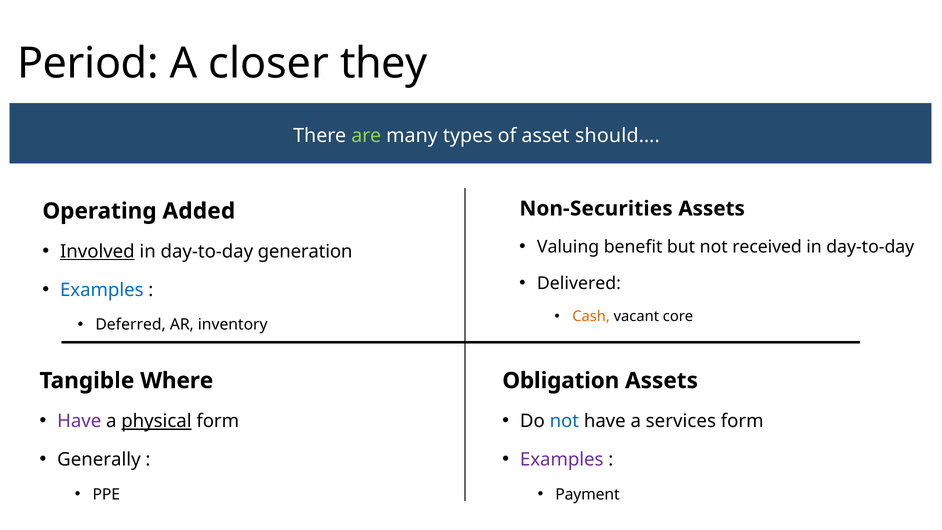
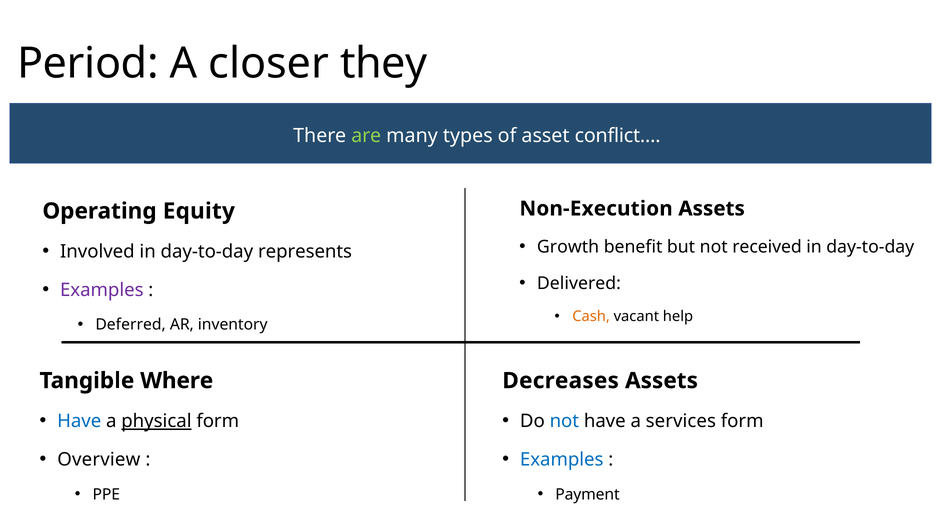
should…: should… -> conflict… (618, 136)
Non-Securities: Non-Securities -> Non-Execution (596, 209)
Added: Added -> Equity (199, 211)
Valuing: Valuing -> Growth (568, 247)
Involved underline: present -> none (97, 252)
generation: generation -> represents (305, 252)
Examples colour: blue -> purple (102, 290)
core: core -> help (678, 316)
Obligation: Obligation -> Decreases (561, 381)
Have colour: purple -> blue (79, 421)
Generally: Generally -> Overview (99, 460)
Examples colour: purple -> blue (562, 460)
